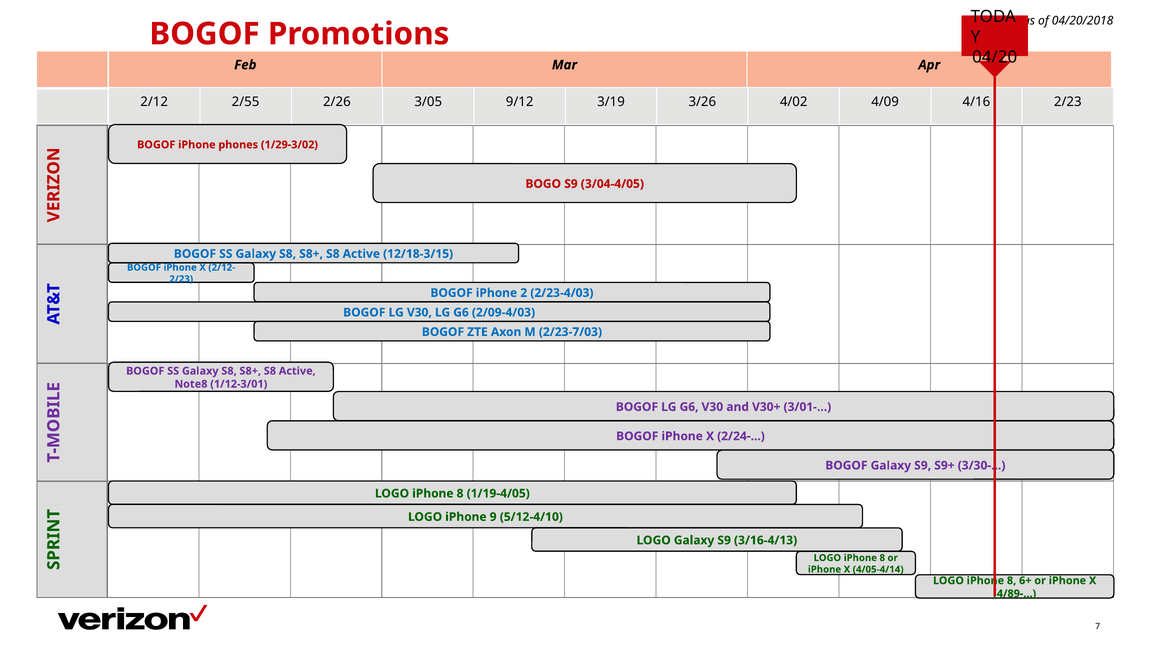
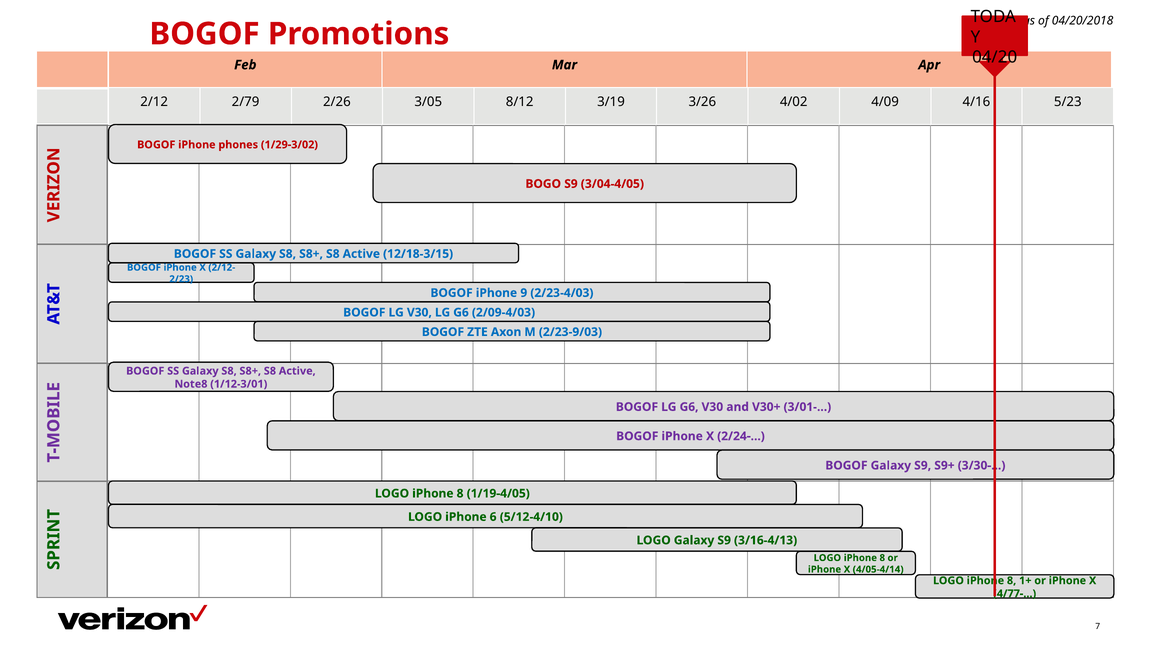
2/55: 2/55 -> 2/79 (246, 102)
9/12: 9/12 -> 8/12 (520, 102)
4/16 2/23: 2/23 -> 5/23 (1068, 102)
2: 2 -> 9 (524, 293)
2/23-7/03: 2/23-7/03 -> 2/23-9/03 (570, 332)
9: 9 -> 6 (493, 517)
6+: 6+ -> 1+ (1025, 581)
4/89-: 4/89- -> 4/77- (1015, 594)
